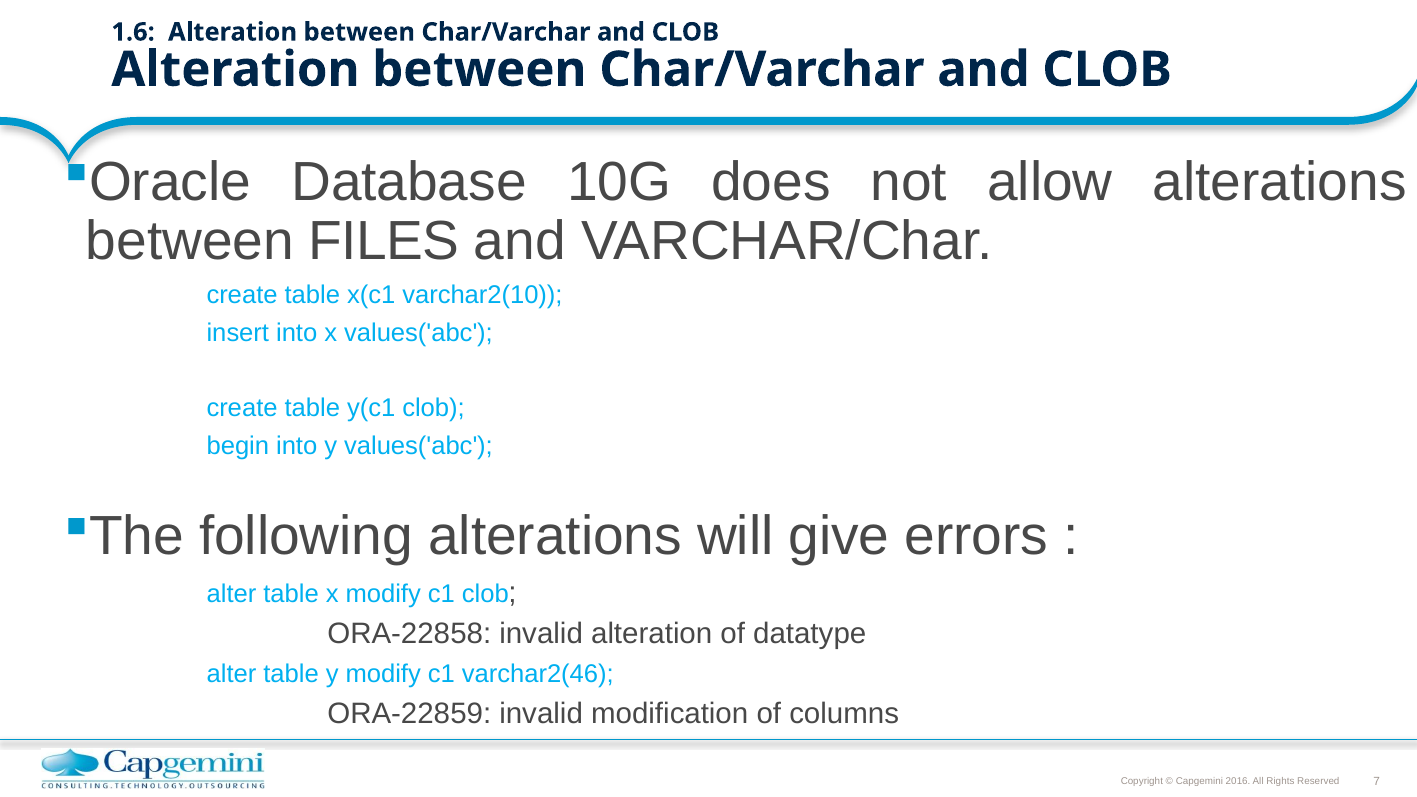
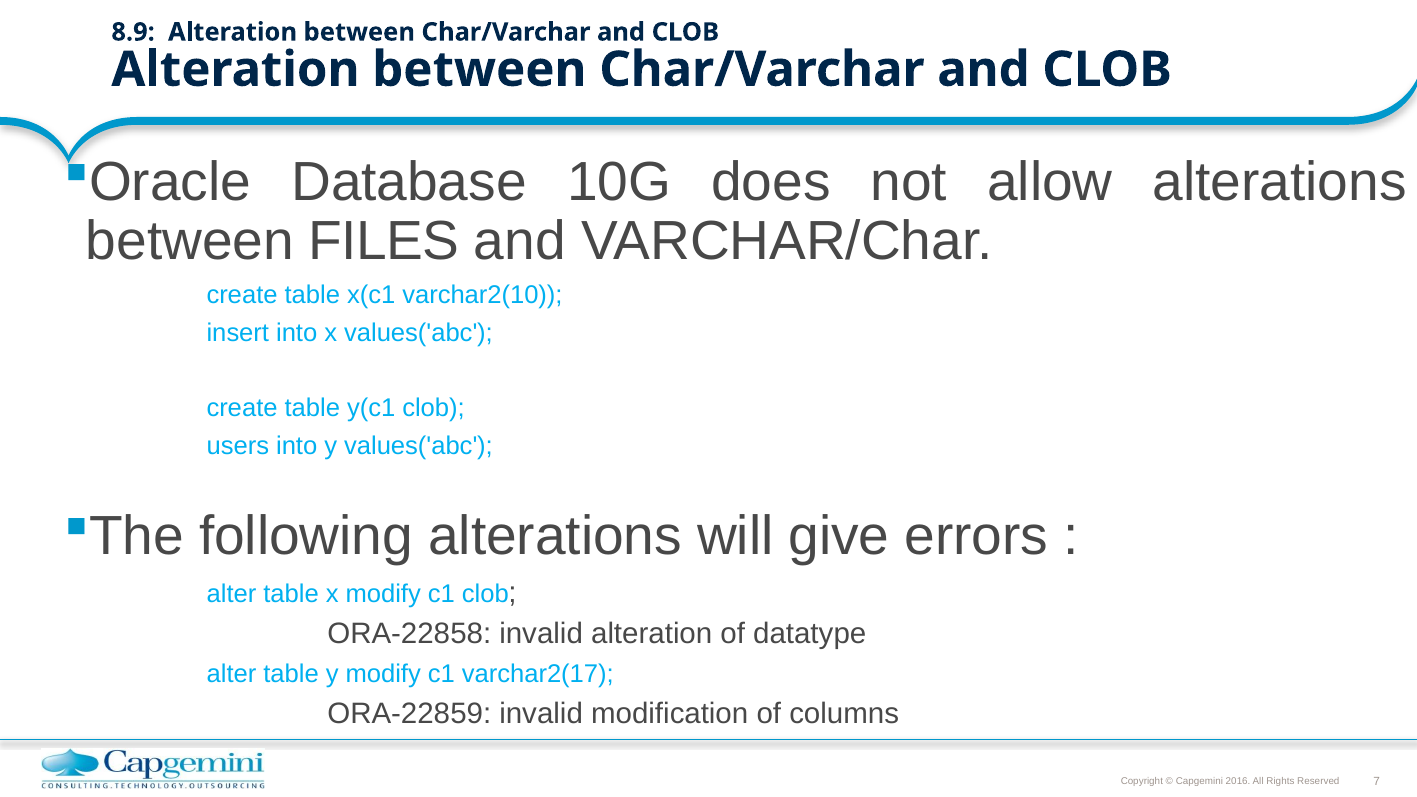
1.6: 1.6 -> 8.9 (133, 32)
begin: begin -> users (238, 446)
varchar2(46: varchar2(46 -> varchar2(17 (538, 674)
